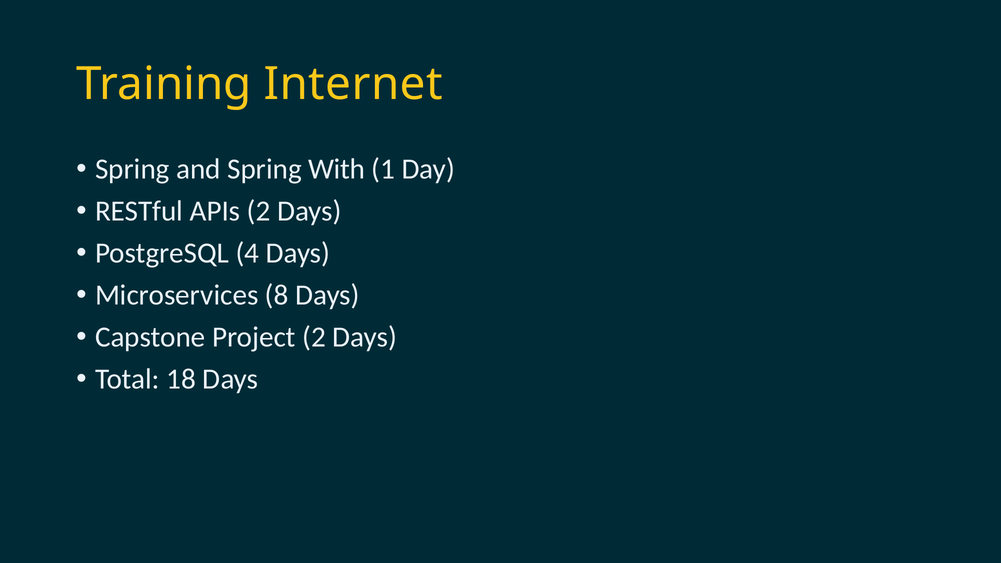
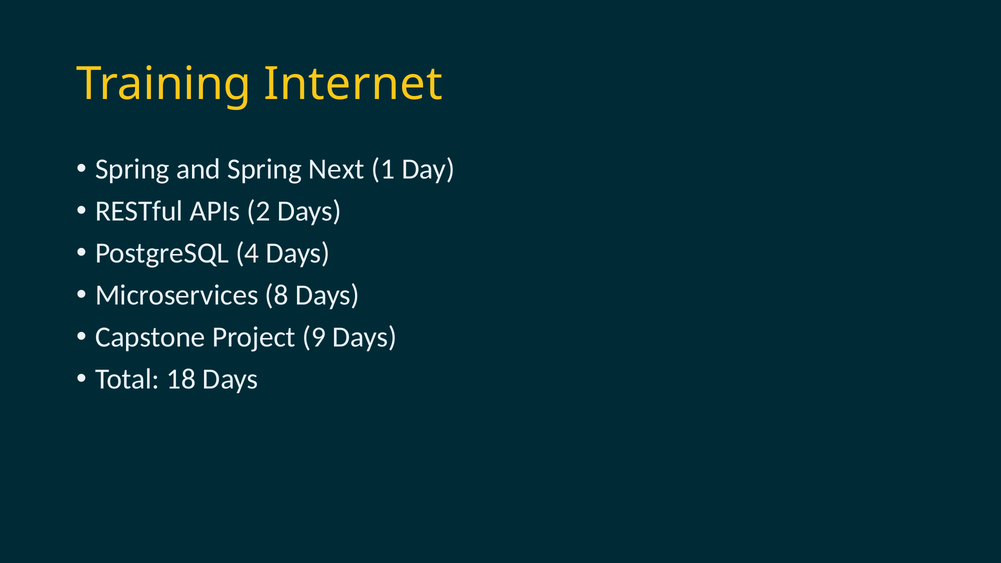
With: With -> Next (336, 169)
Project 2: 2 -> 9 (314, 337)
